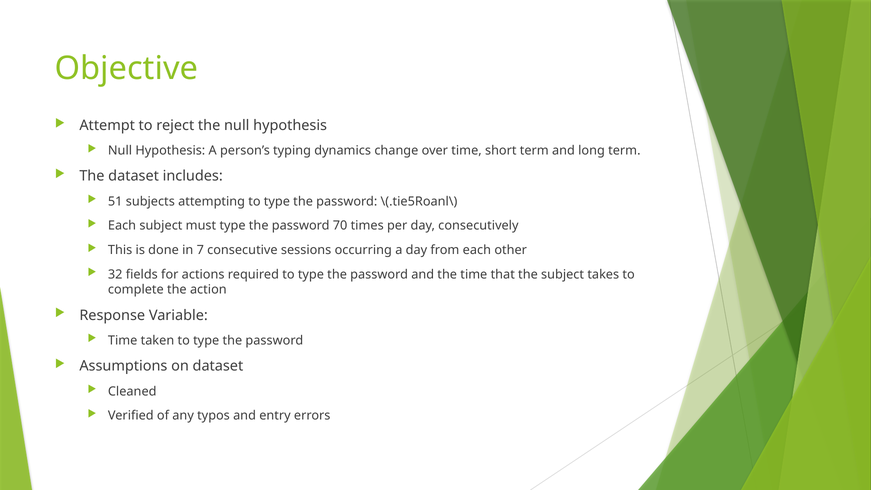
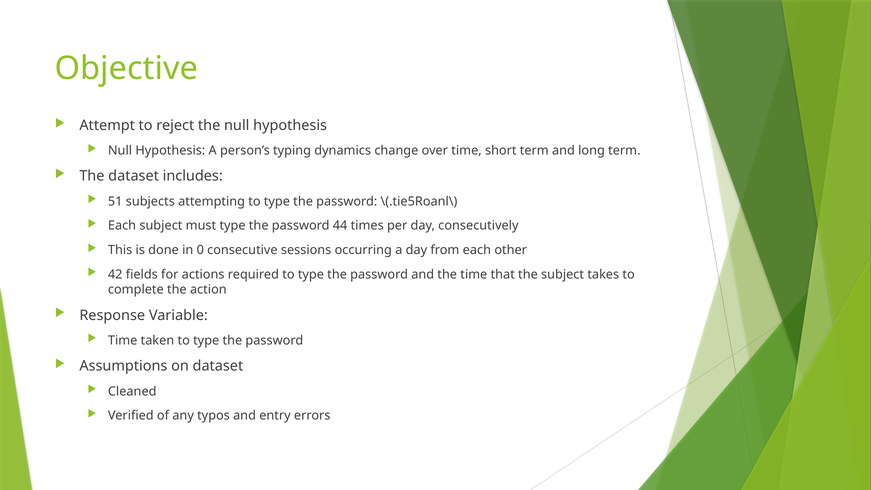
70: 70 -> 44 (340, 226)
7: 7 -> 0 (200, 250)
32: 32 -> 42 (115, 274)
